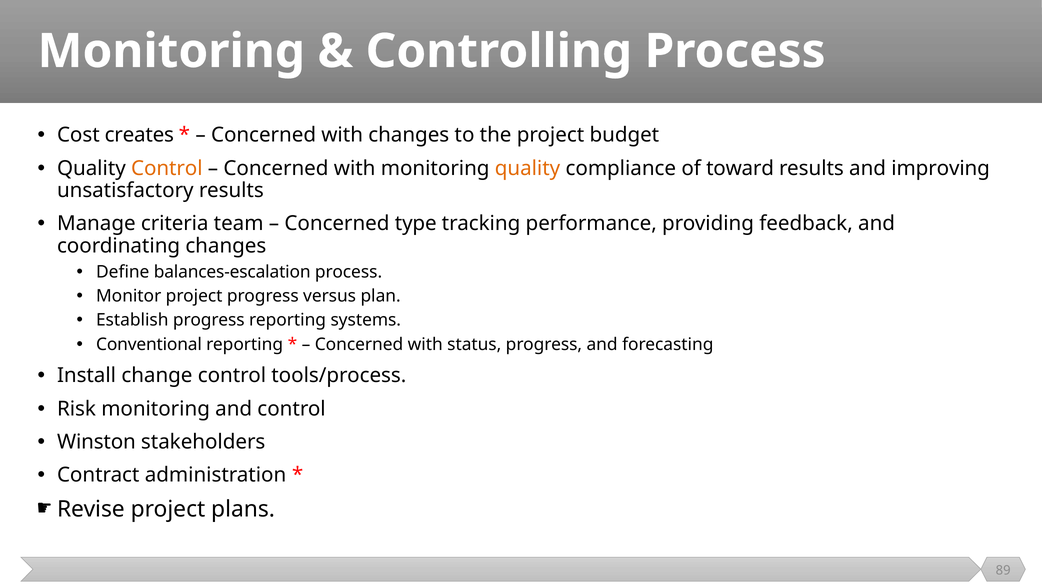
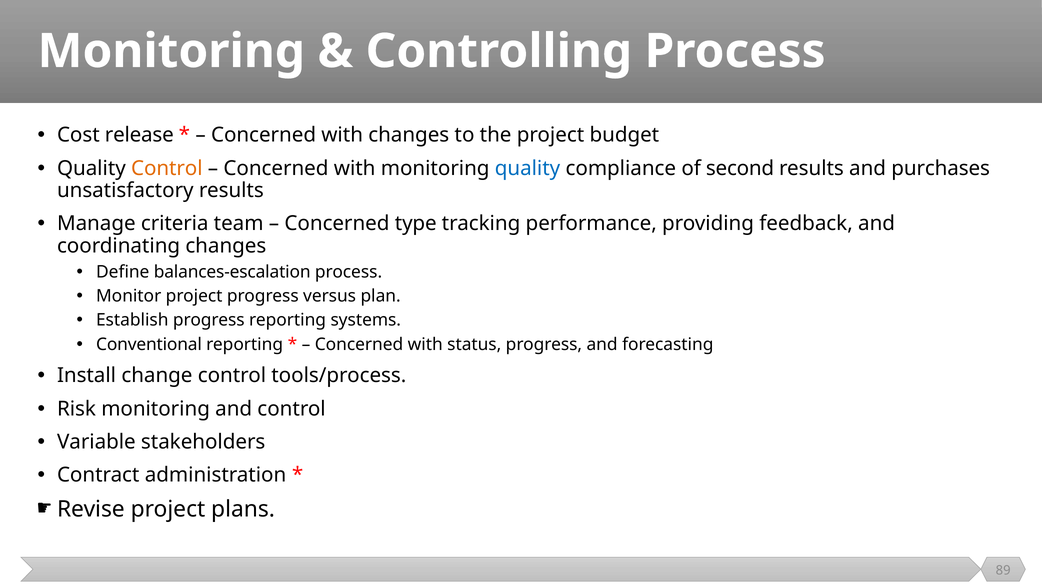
creates: creates -> release (139, 135)
quality colour: orange -> blue (528, 168)
toward: toward -> second (740, 168)
improving: improving -> purchases (941, 168)
Winston: Winston -> Variable (96, 442)
